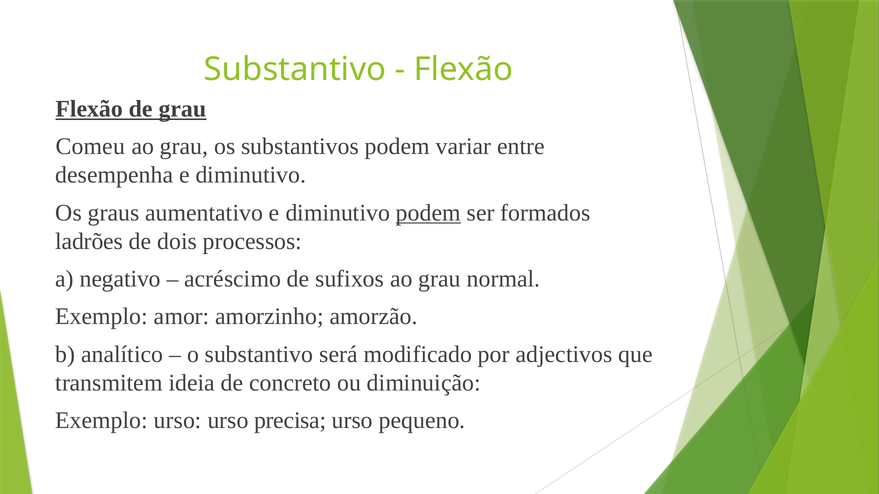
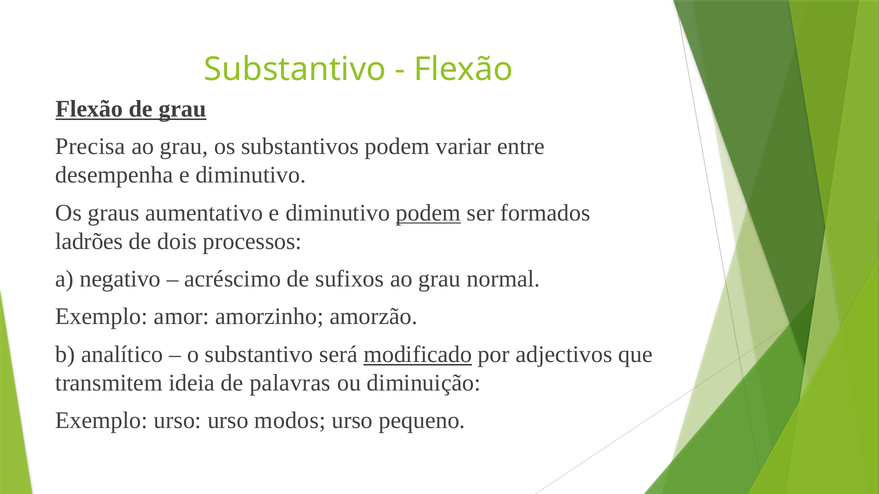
Comeu: Comeu -> Precisa (90, 147)
modificado underline: none -> present (418, 355)
concreto: concreto -> palavras (290, 383)
precisa: precisa -> modos (290, 421)
